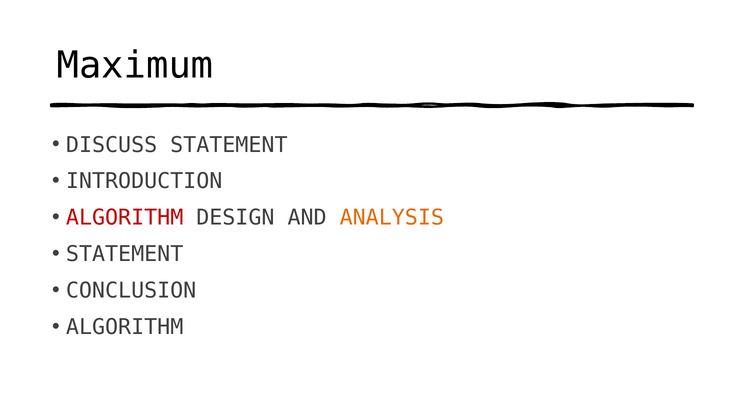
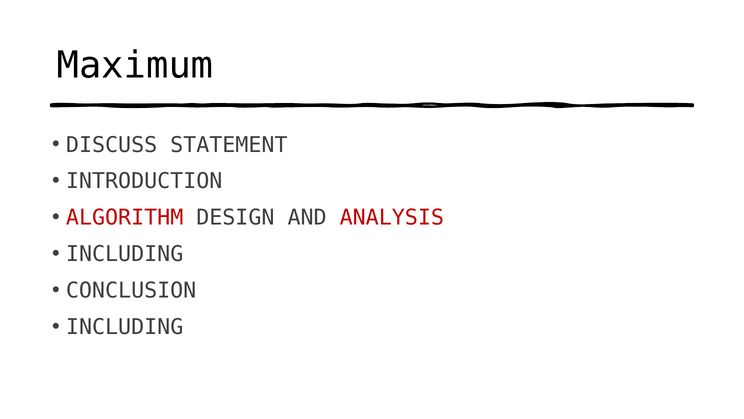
ANALYSIS colour: orange -> red (392, 218)
STATEMENT: STATEMENT -> INCLUDING (125, 254)
ALGORITHM: ALGORITHM -> INCLUDING (125, 327)
